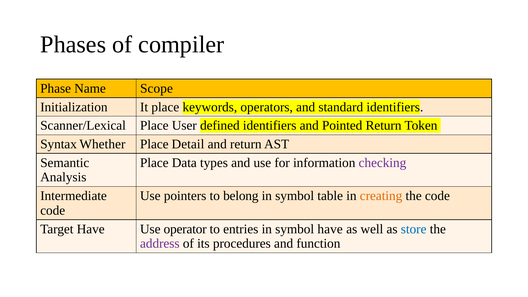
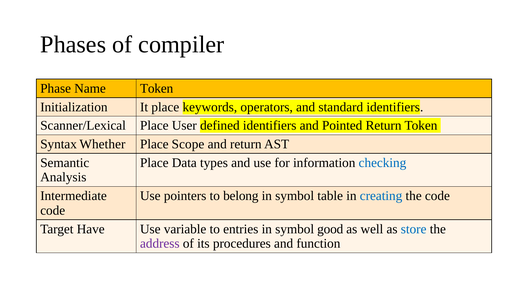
Name Scope: Scope -> Token (157, 88)
Detail: Detail -> Scope (188, 144)
checking colour: purple -> blue (382, 163)
creating colour: orange -> blue (381, 196)
operator: operator -> variable (185, 229)
symbol have: have -> good (330, 229)
